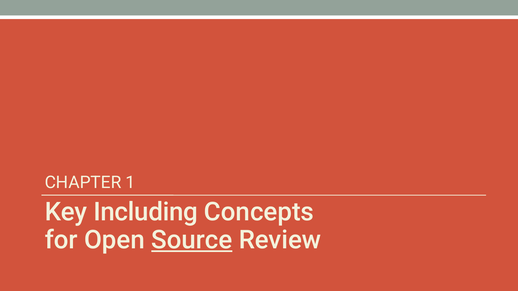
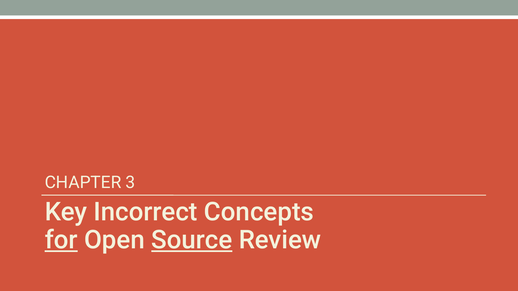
1: 1 -> 3 (131, 183)
Including: Including -> Incorrect (146, 212)
for underline: none -> present (61, 240)
